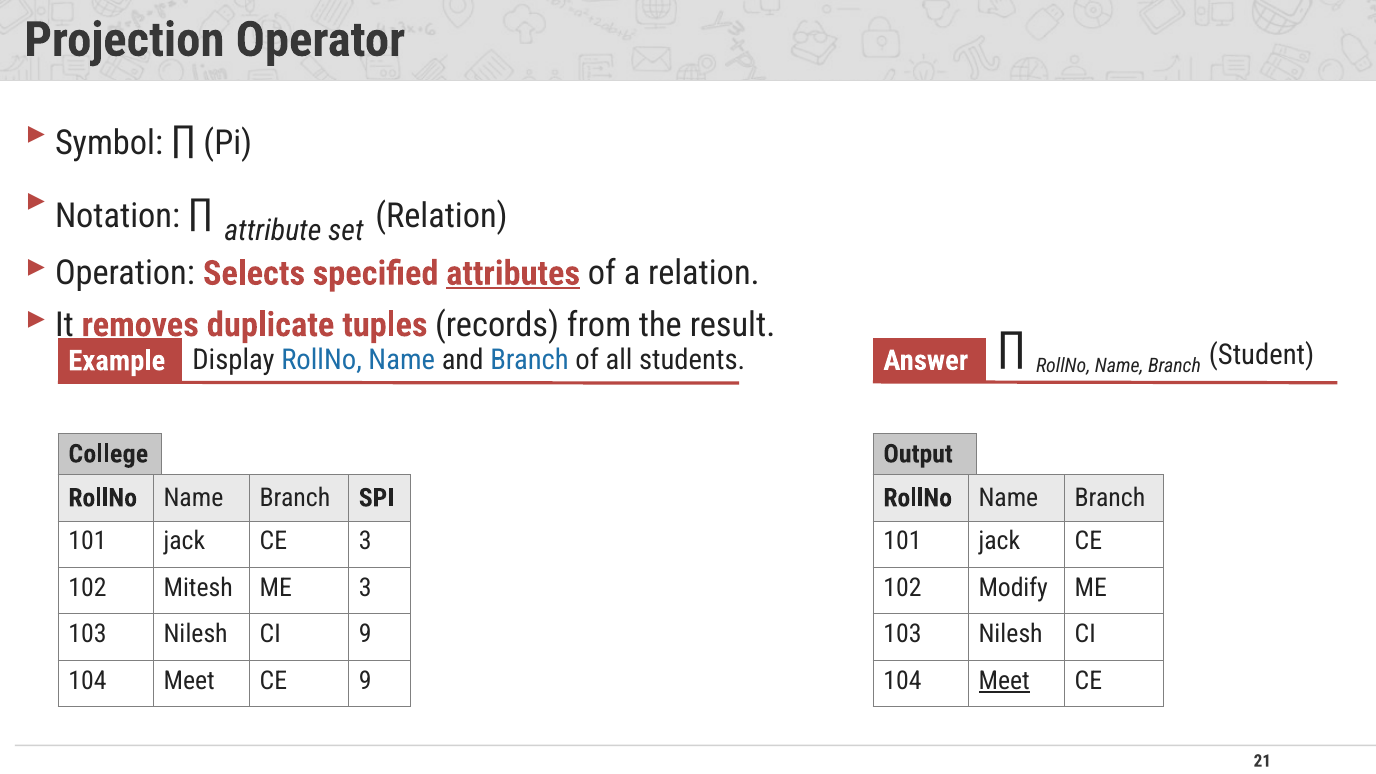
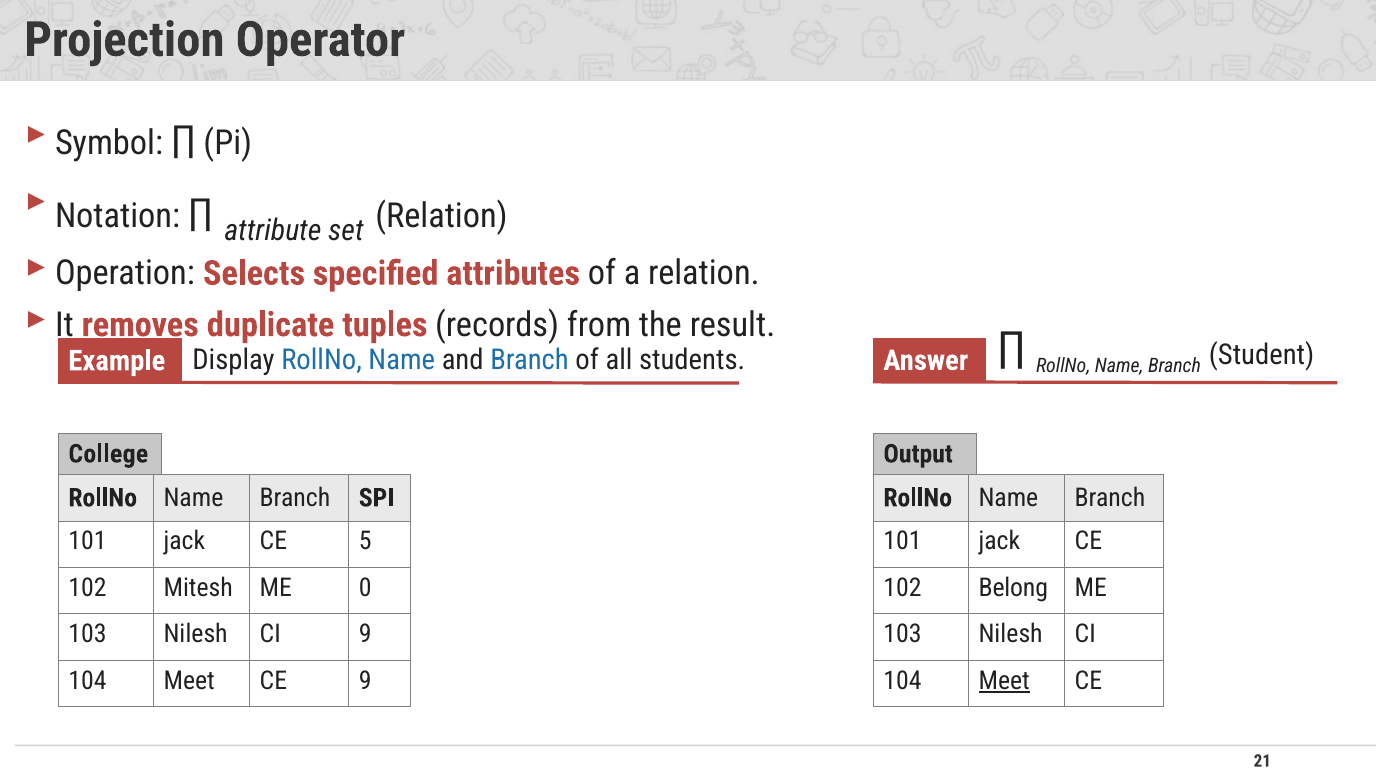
attributes underline: present -> none (513, 273)
CE 3: 3 -> 5 (365, 541)
ME 3: 3 -> 0 (365, 588)
Modify: Modify -> Belong (1013, 588)
